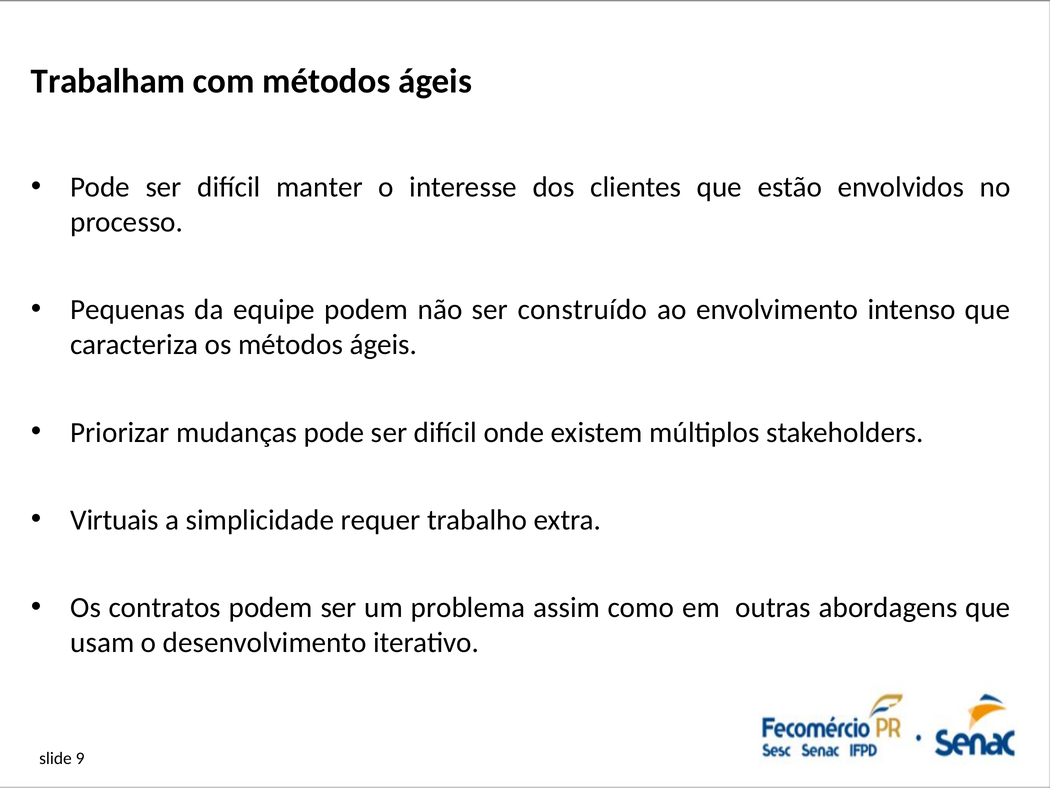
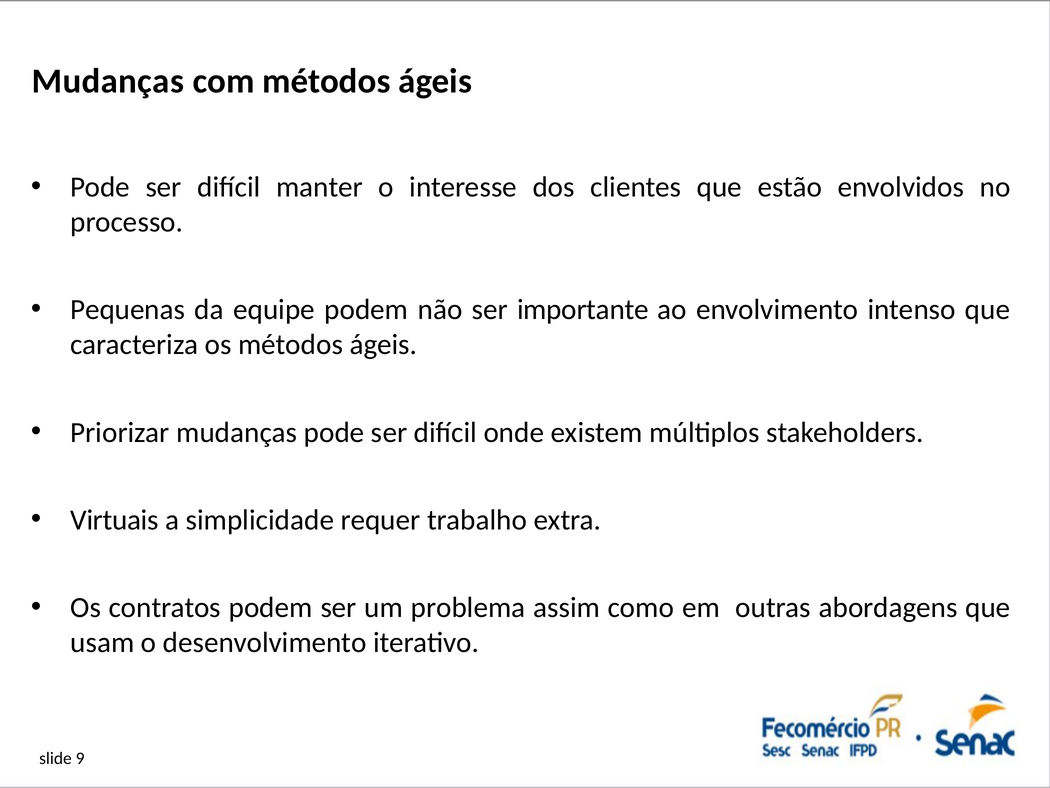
Trabalham: Trabalham -> Mudanças (108, 81)
construído: construído -> importante (583, 310)
